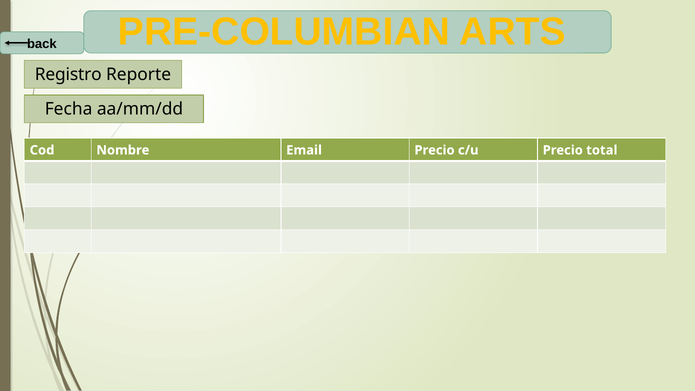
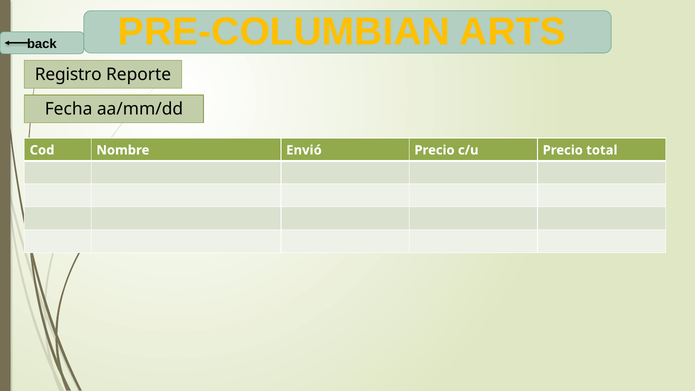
Email: Email -> Envió (304, 150)
